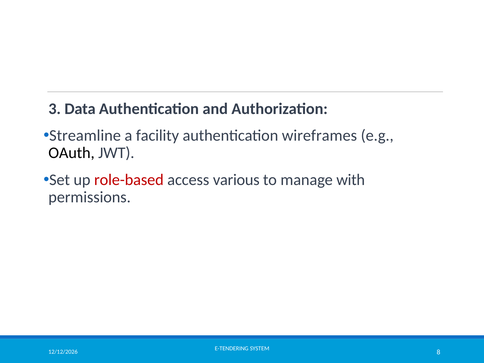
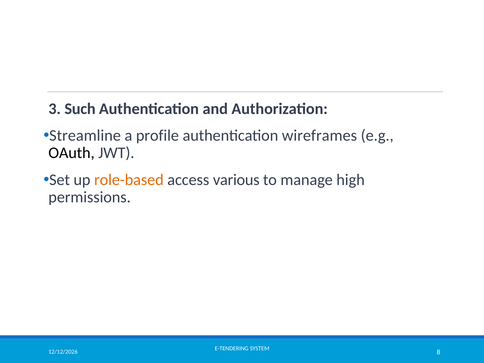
Data: Data -> Such (80, 109)
facility: facility -> profile (157, 136)
role-based colour: red -> orange (129, 180)
with: with -> high (351, 180)
